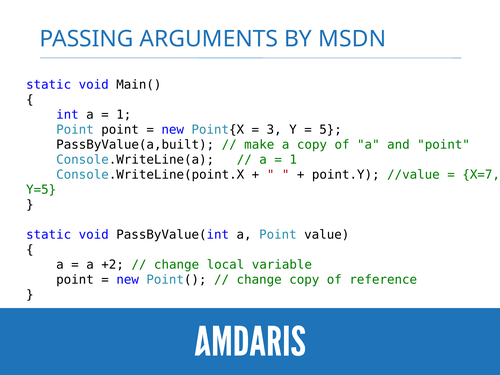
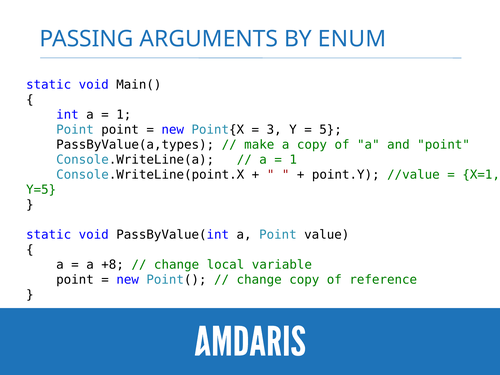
MSDN: MSDN -> ENUM (352, 39)
PassByValue(a,built: PassByValue(a,built -> PassByValue(a,types (135, 145)
X=7: X=7 -> X=1 (481, 175)
+2: +2 -> +8 (113, 265)
